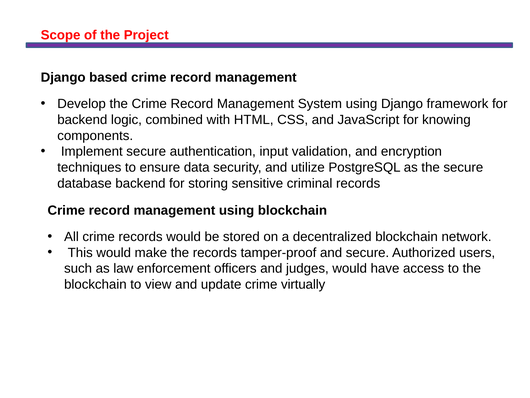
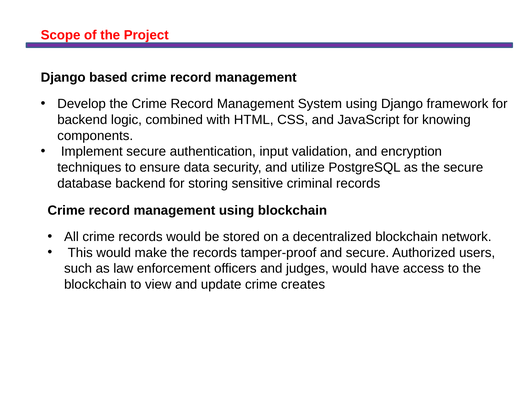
virtually: virtually -> creates (303, 284)
